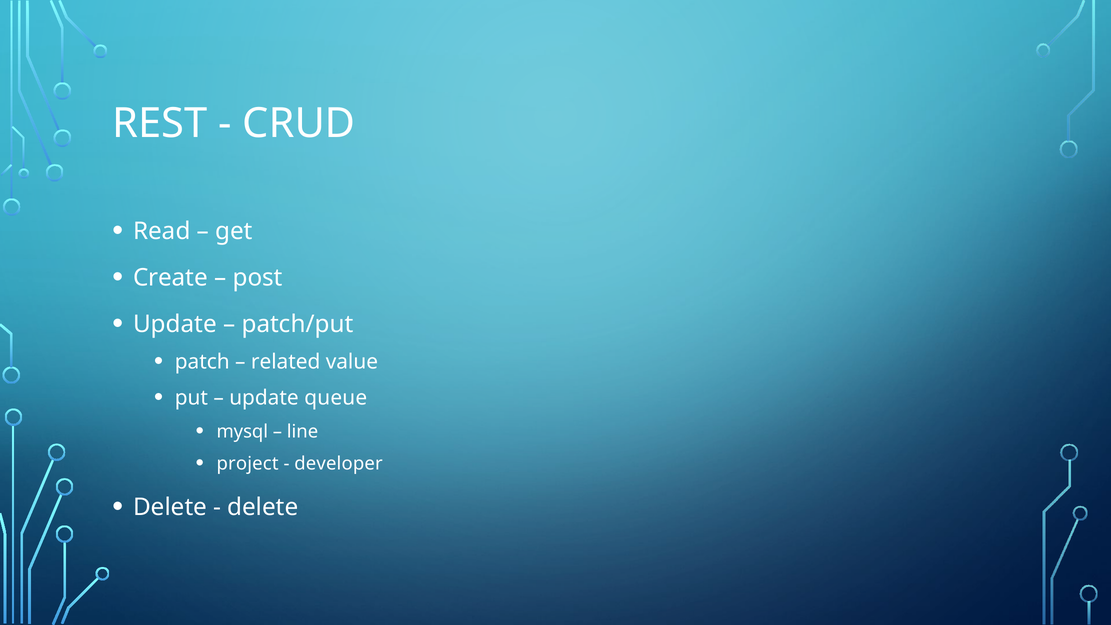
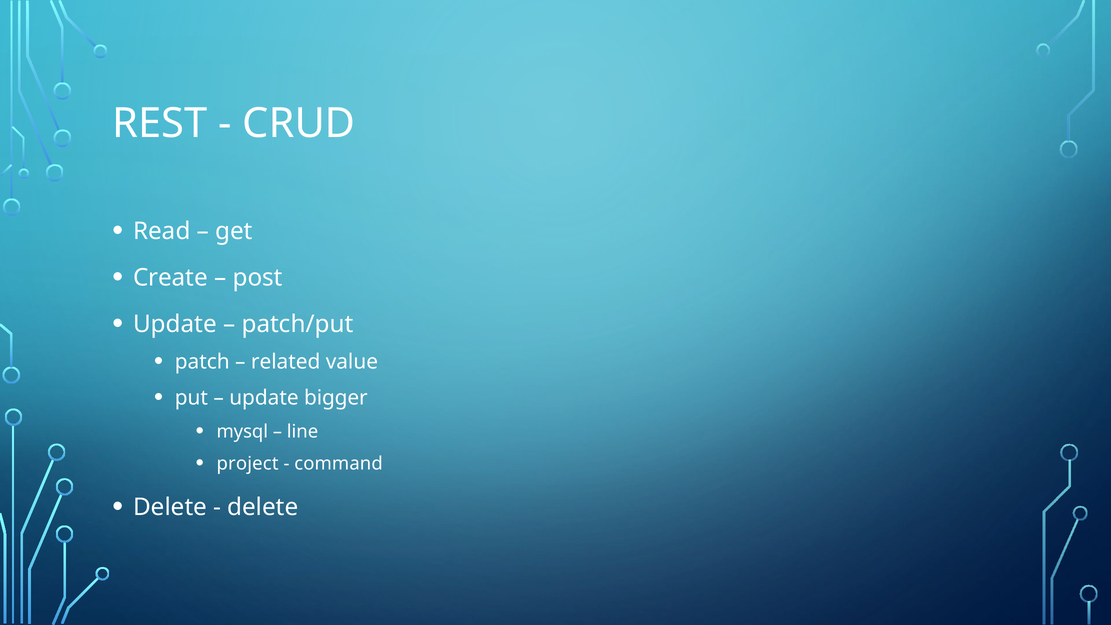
queue: queue -> bigger (336, 398)
developer: developer -> command (339, 464)
